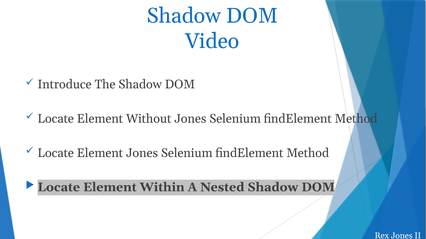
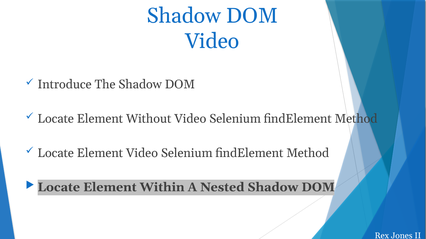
Without Jones: Jones -> Video (190, 119)
Element Jones: Jones -> Video (142, 153)
